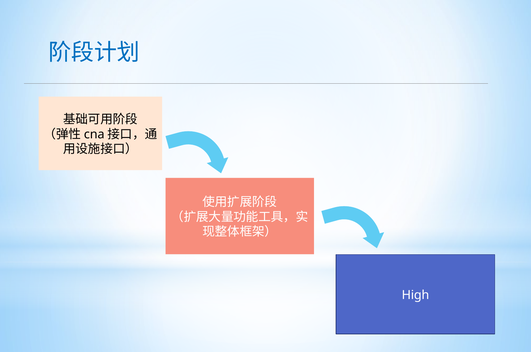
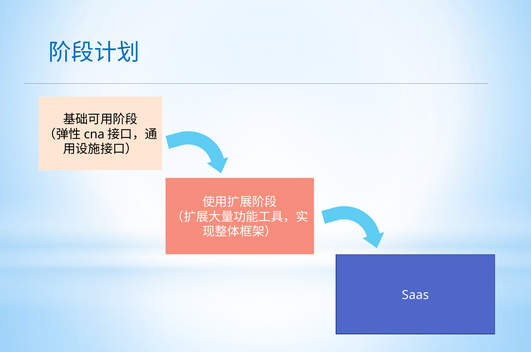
High: High -> Saas (415, 295)
